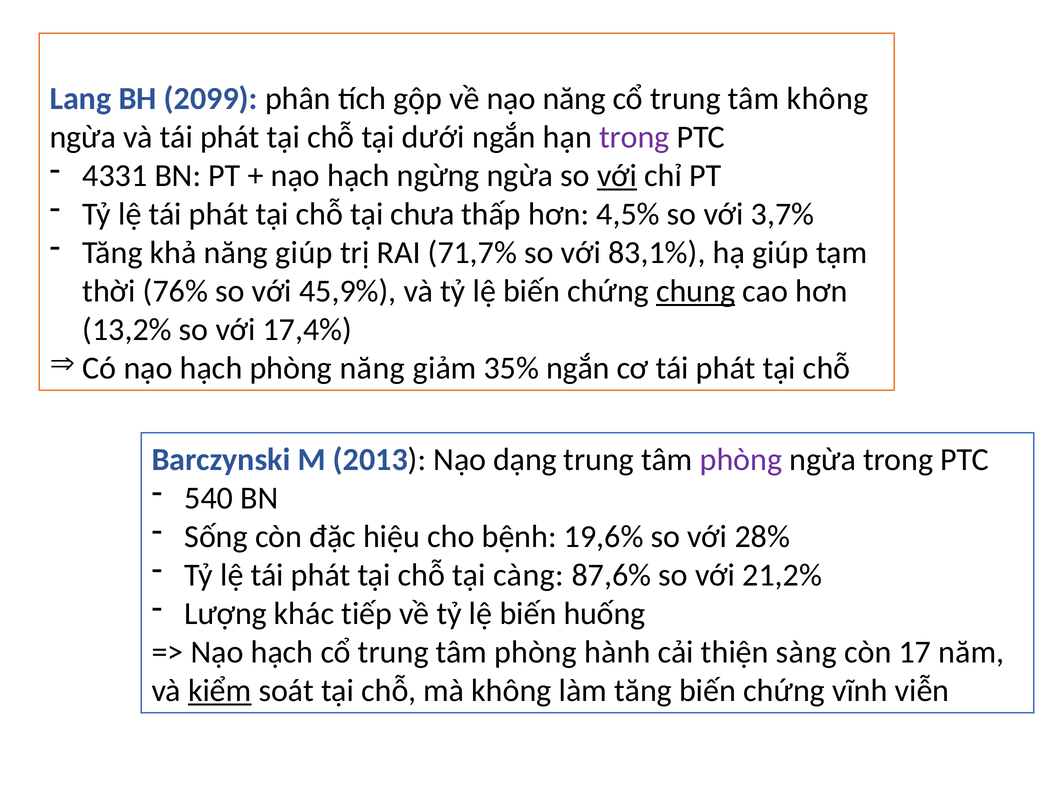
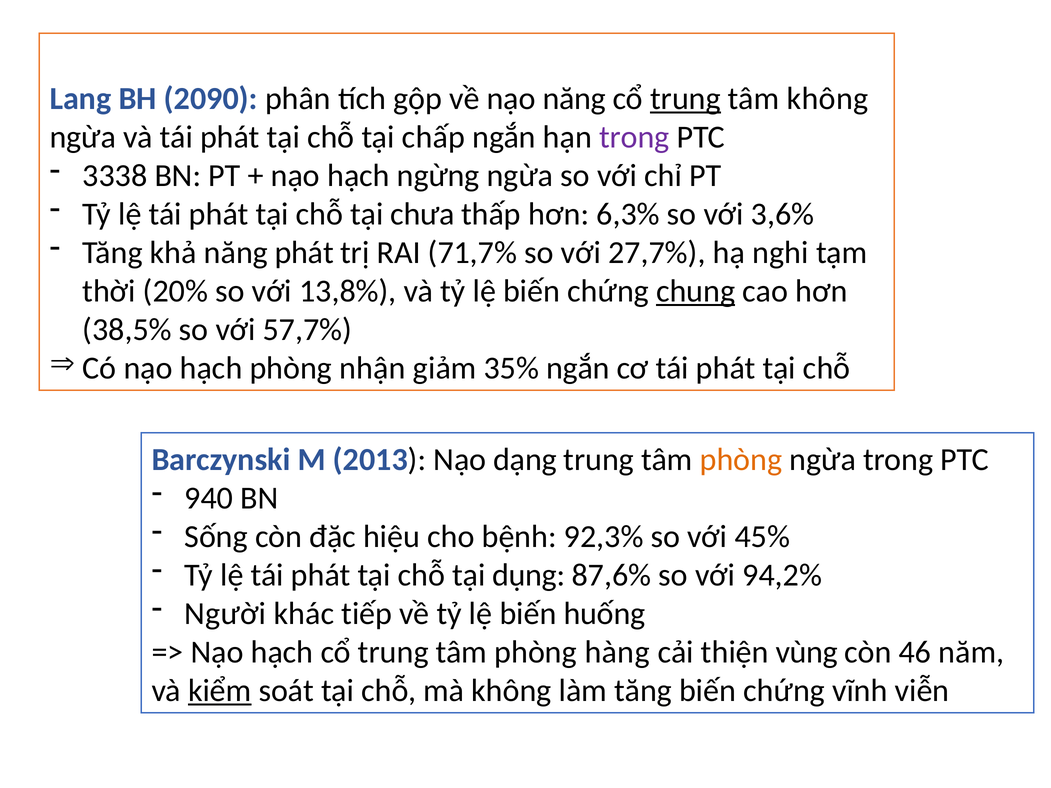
2099: 2099 -> 2090 (211, 99)
trung underline: none -> present (685, 99)
dưới: dưới -> chấp (433, 137)
4331: 4331 -> 3338 (115, 176)
với underline: present -> none (617, 176)
4,5%: 4,5% -> 6,3% (628, 214)
3,7%: 3,7% -> 3,6% (783, 214)
năng giúp: giúp -> phát (304, 253)
83,1%: 83,1% -> 27,7% (657, 253)
hạ giúp: giúp -> nghi (780, 253)
76%: 76% -> 20% (176, 291)
45,9%: 45,9% -> 13,8% (348, 291)
13,2%: 13,2% -> 38,5% (127, 330)
17,4%: 17,4% -> 57,7% (307, 330)
phòng năng: năng -> nhận (372, 368)
phòng colour: purple -> orange (741, 460)
540: 540 -> 940 (209, 498)
19,6%: 19,6% -> 92,3% (604, 537)
28%: 28% -> 45% (762, 537)
càng: càng -> dụng (529, 575)
21,2%: 21,2% -> 94,2% (782, 575)
Lượng: Lượng -> Người (225, 614)
hành: hành -> hàng (617, 652)
sàng: sàng -> vùng (807, 652)
17: 17 -> 46 (915, 652)
